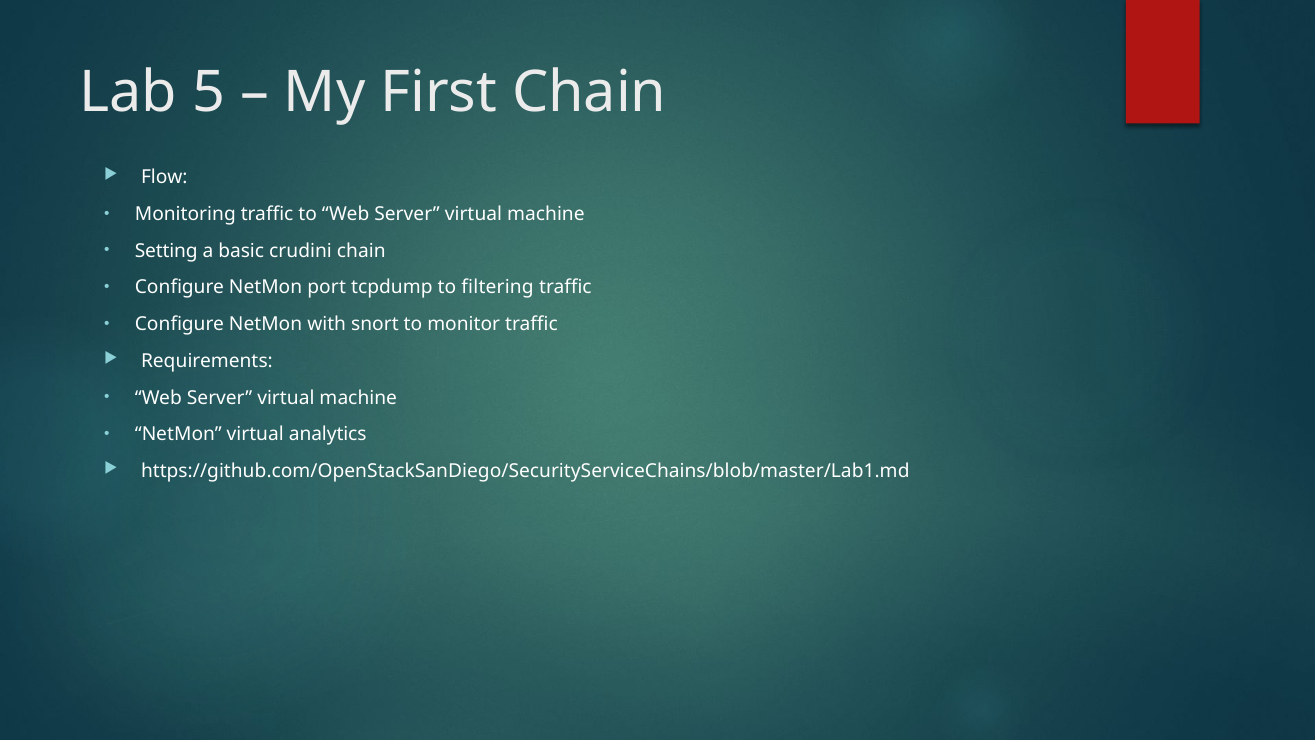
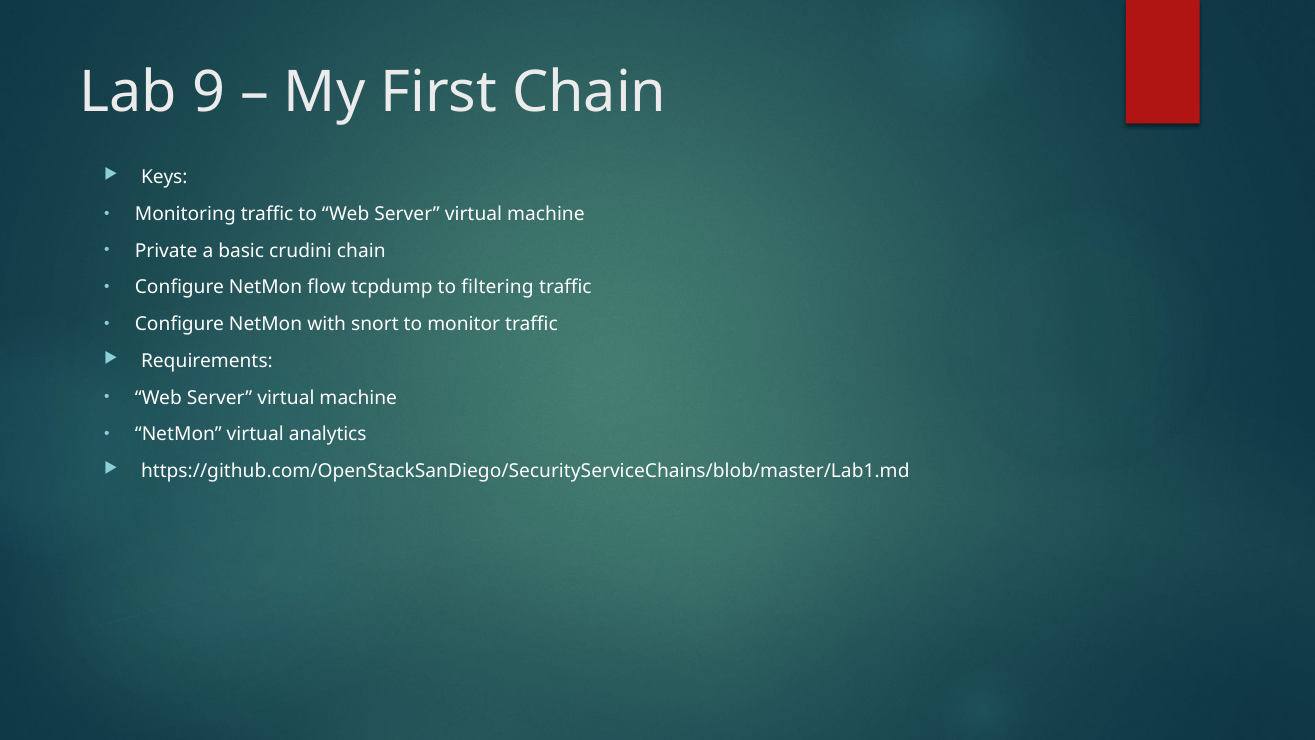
5: 5 -> 9 (209, 92)
Flow: Flow -> Keys (164, 177)
Setting: Setting -> Private (166, 251)
port: port -> flow (327, 288)
